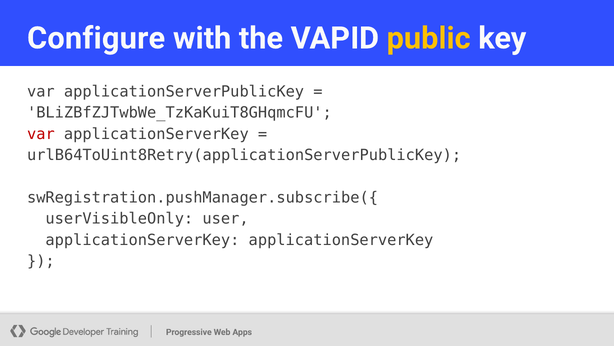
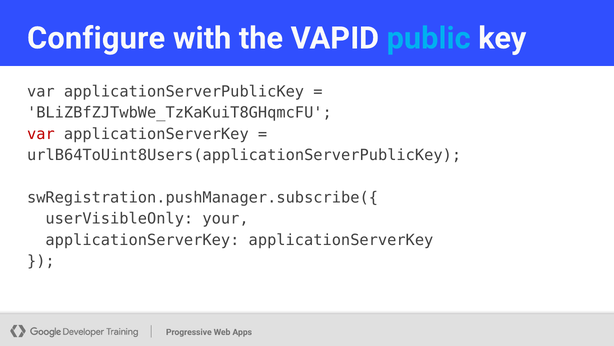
public colour: yellow -> light blue (429, 38)
urlB64ToUint8Retry(applicationServerPublicKey: urlB64ToUint8Retry(applicationServerPublicKey -> urlB64ToUint8Users(applicationServerPublicKey (244, 155)
user: user -> your (226, 219)
